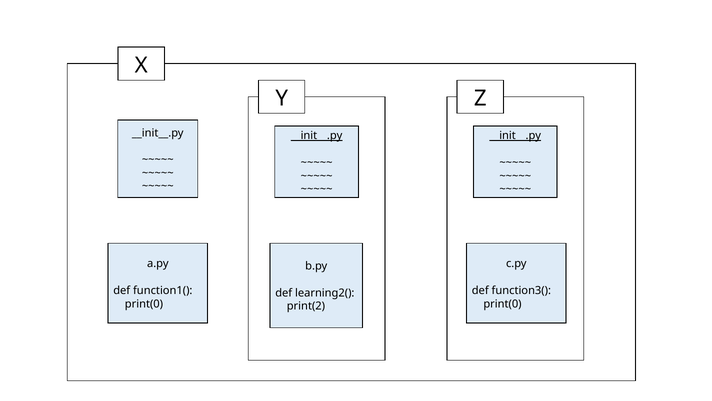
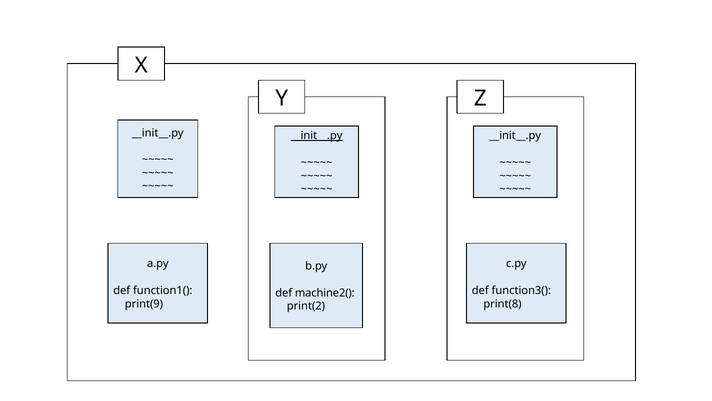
__init__.py underline: present -> none (515, 136)
learning2(: learning2( -> machine2( (325, 293)
print(0: print(0 -> print(9 (144, 303)
print(0: print(0 -> print(8 (502, 303)
